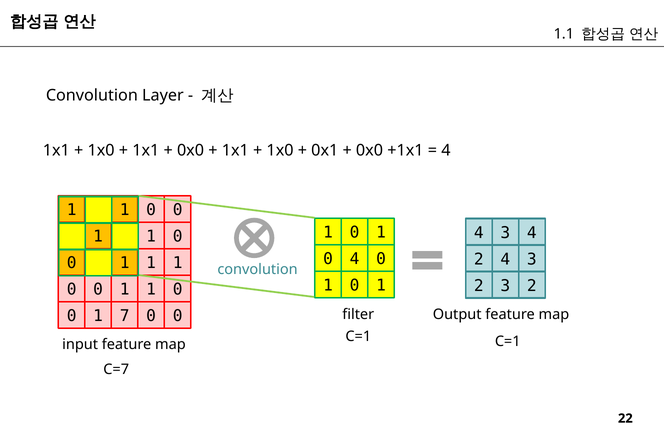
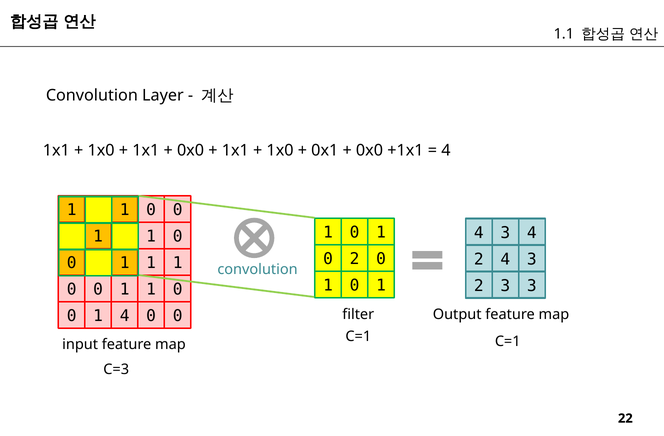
0 4: 4 -> 2 (355, 259)
2 3 2: 2 -> 3 (532, 286)
7: 7 -> 4 (125, 316)
C=7: C=7 -> C=3 (116, 369)
